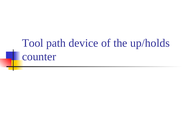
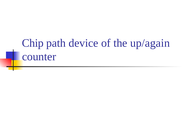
Tool: Tool -> Chip (33, 43)
up/holds: up/holds -> up/again (150, 43)
